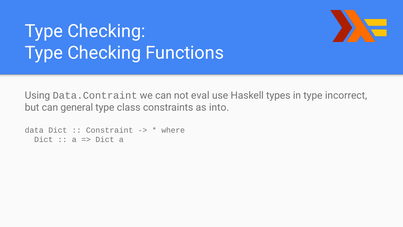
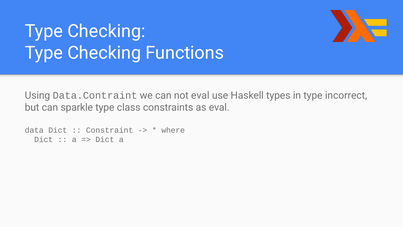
general: general -> sparkle (77, 107)
as into: into -> eval (219, 107)
